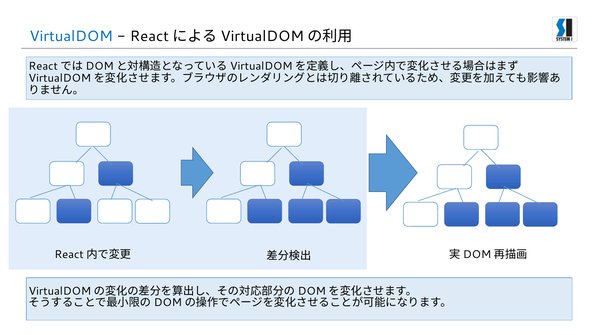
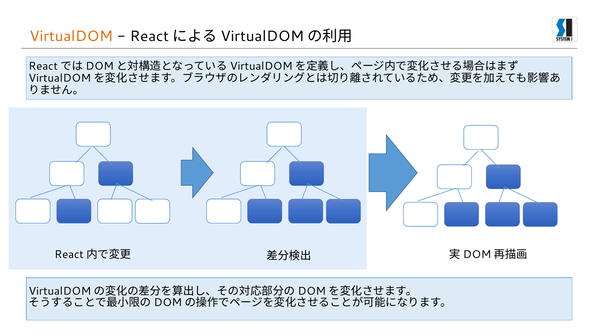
VirtualDOM colour: blue -> orange (71, 36)
